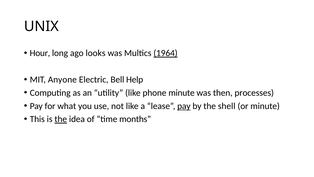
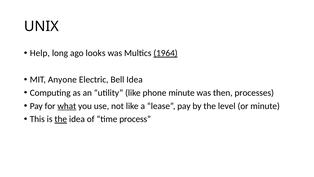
Hour: Hour -> Help (40, 53)
Bell Help: Help -> Idea (135, 79)
what underline: none -> present (67, 106)
pay underline: present -> none (184, 106)
shell: shell -> level (227, 106)
months: months -> process (135, 119)
